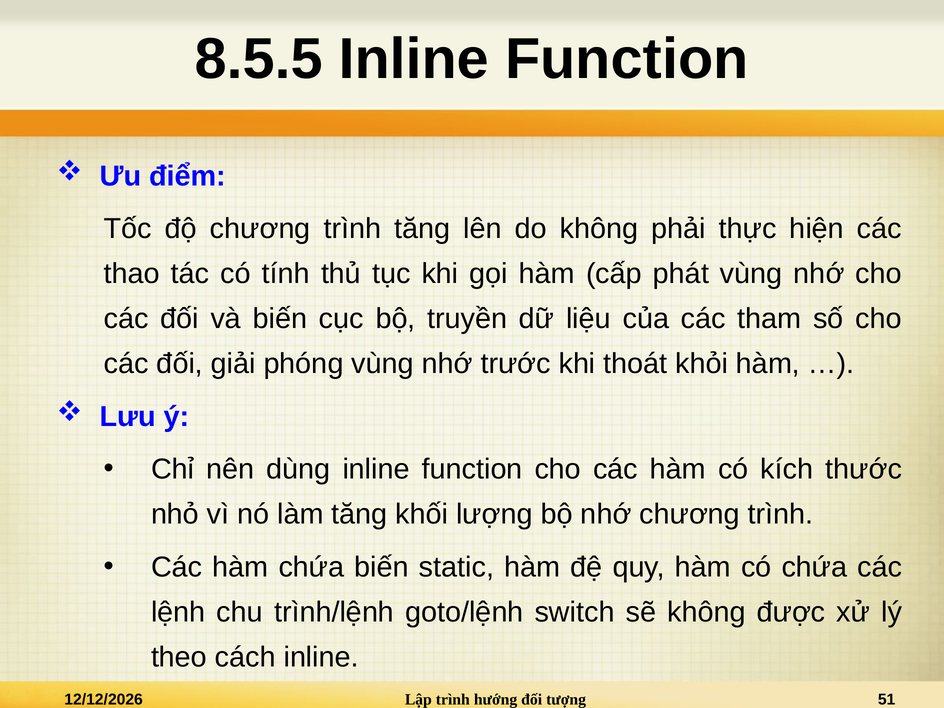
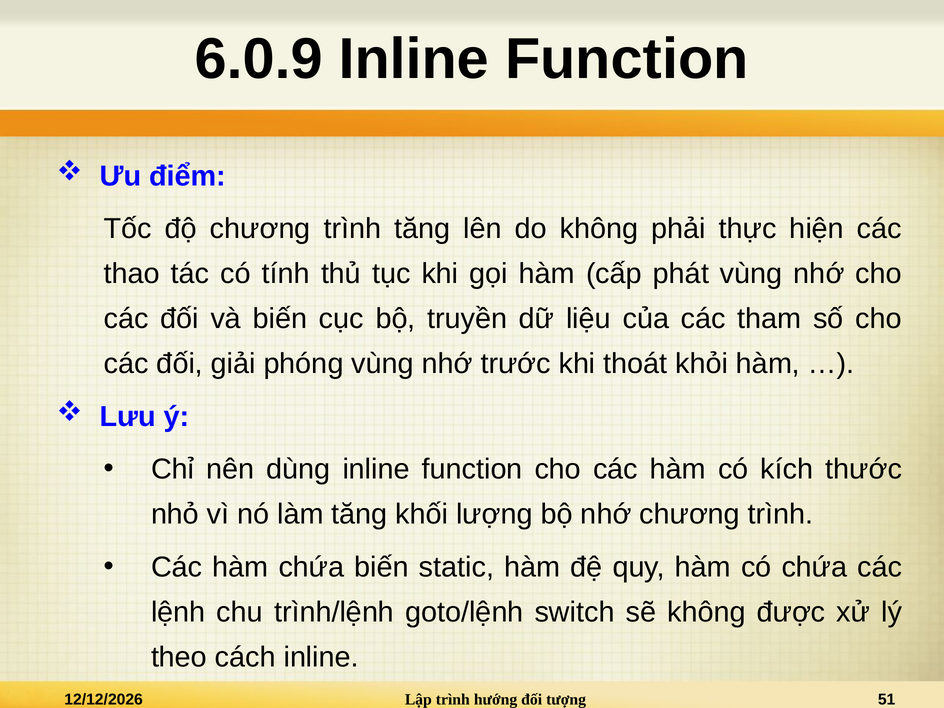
8.5.5: 8.5.5 -> 6.0.9 (259, 59)
